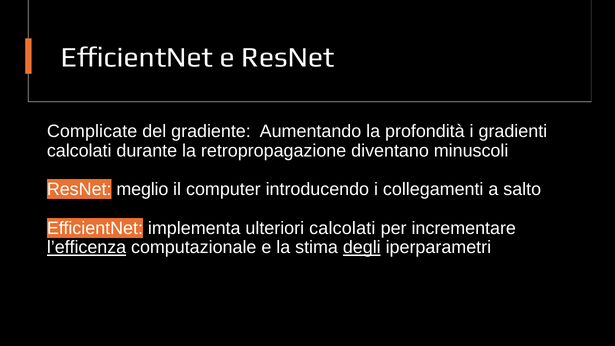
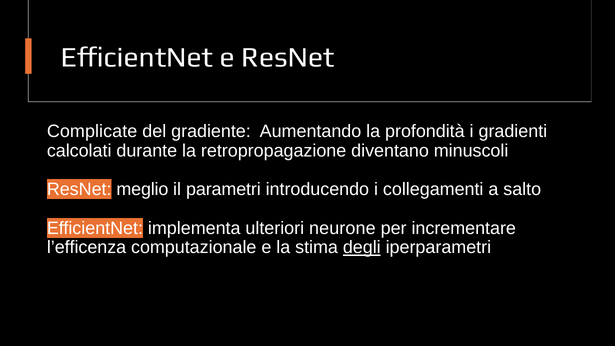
computer: computer -> parametri (223, 189)
ulteriori calcolati: calcolati -> neurone (342, 228)
l’efficenza underline: present -> none (87, 247)
